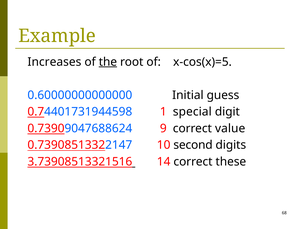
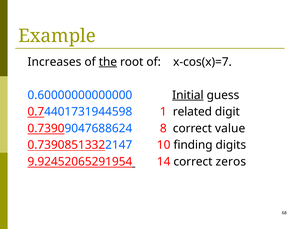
x-cos(x)=5: x-cos(x)=5 -> x-cos(x)=7 (202, 62)
Initial underline: none -> present (188, 95)
special: special -> related (192, 112)
9: 9 -> 8 (163, 128)
second: second -> finding (193, 145)
3.73908513321516: 3.73908513321516 -> 9.92452065291954 (80, 161)
these: these -> zeros (231, 161)
